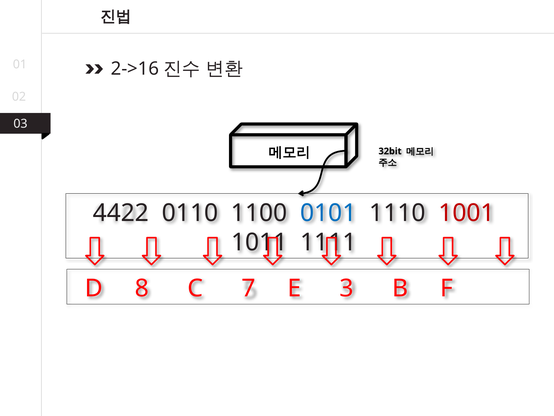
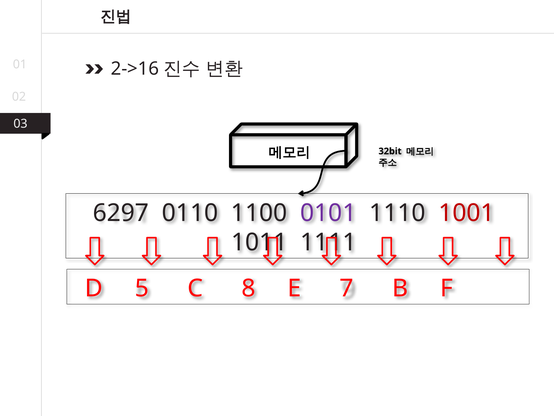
4422: 4422 -> 6297 (121, 213)
0101 colour: blue -> purple (328, 213)
8: 8 -> 5 (142, 288)
7: 7 -> 8 (248, 288)
3: 3 -> 7 (347, 288)
